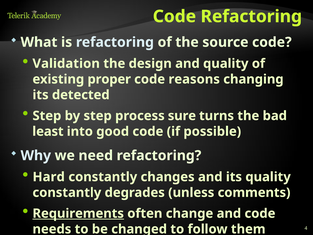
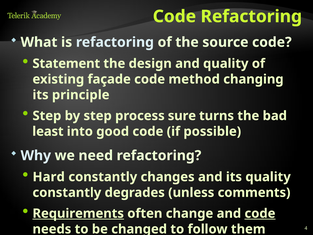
Validation: Validation -> Statement (66, 63)
proper: proper -> façade (109, 79)
reasons: reasons -> method (194, 79)
detected: detected -> principle (81, 95)
code underline: none -> present (260, 213)
